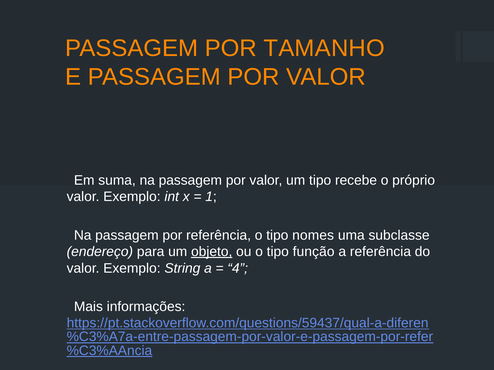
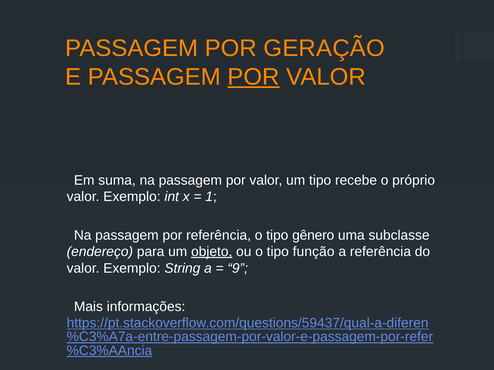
TAMANHO: TAMANHO -> GERAÇÃO (324, 48)
POR underline: none -> present (254, 77)
nomes: nomes -> gênero (313, 236)
4: 4 -> 9 (238, 269)
